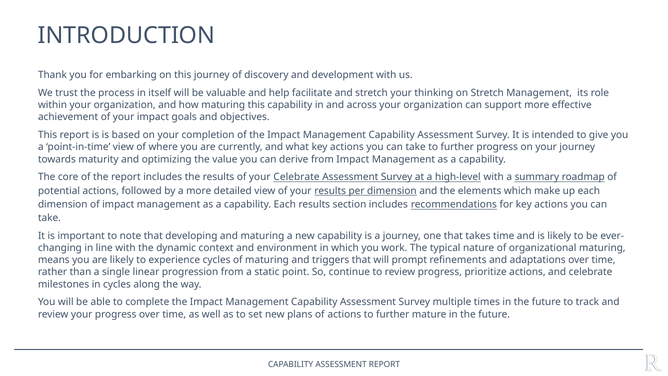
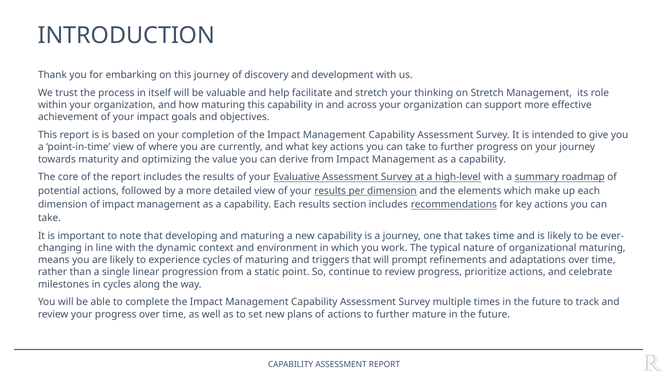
your Celebrate: Celebrate -> Evaluative (297, 177)
